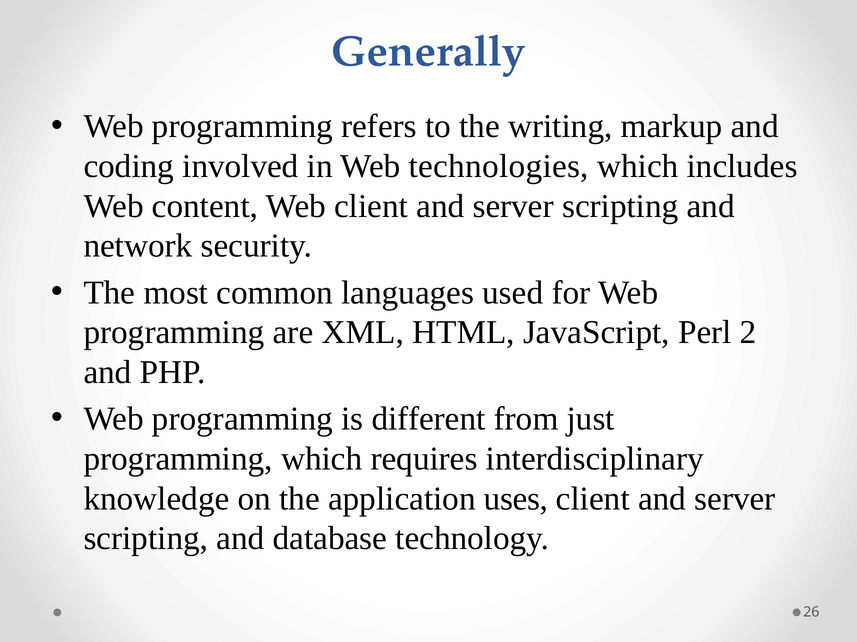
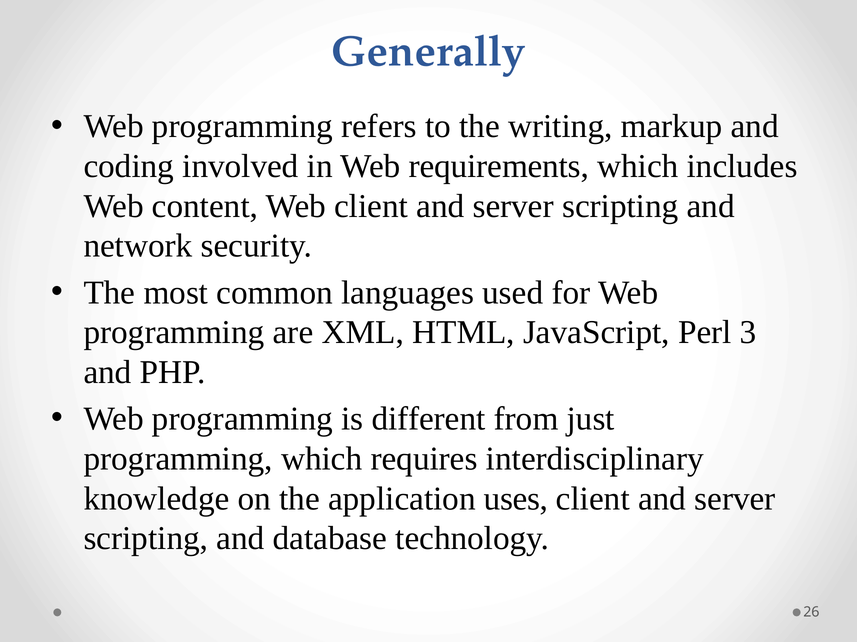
technologies: technologies -> requirements (499, 166)
2: 2 -> 3 (748, 333)
